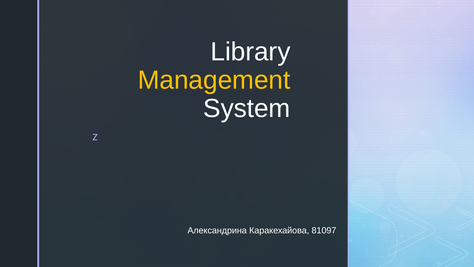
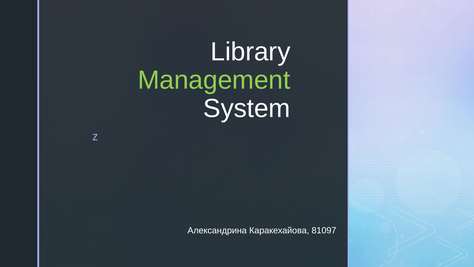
Management colour: yellow -> light green (214, 80)
